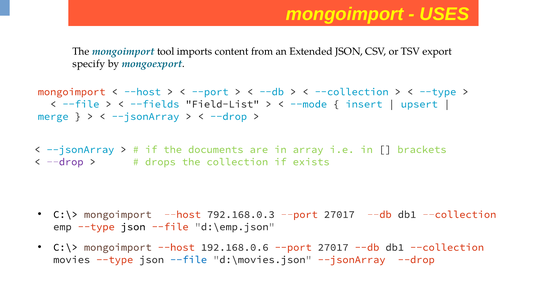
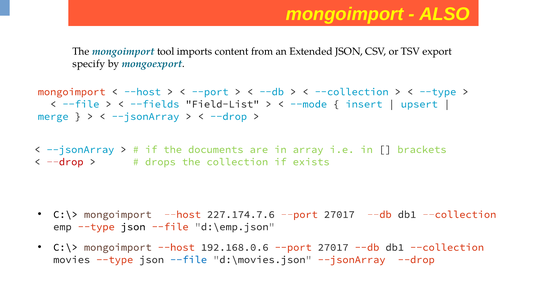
USES: USES -> ALSO (444, 14)
--drop colour: purple -> red (65, 162)
792.168.0.3: 792.168.0.3 -> 227.174.7.6 (241, 214)
